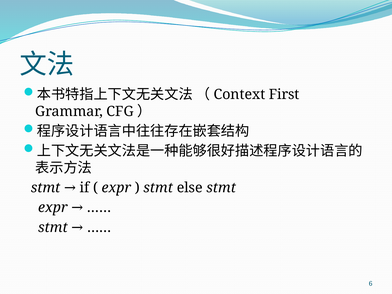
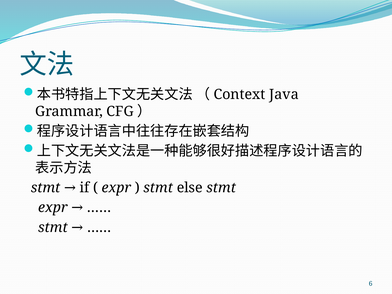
First: First -> Java (284, 94)
